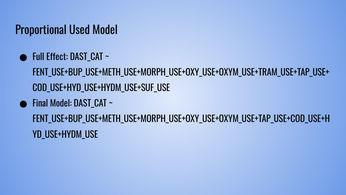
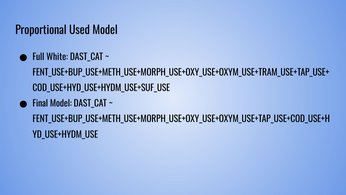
Effect: Effect -> White (57, 57)
